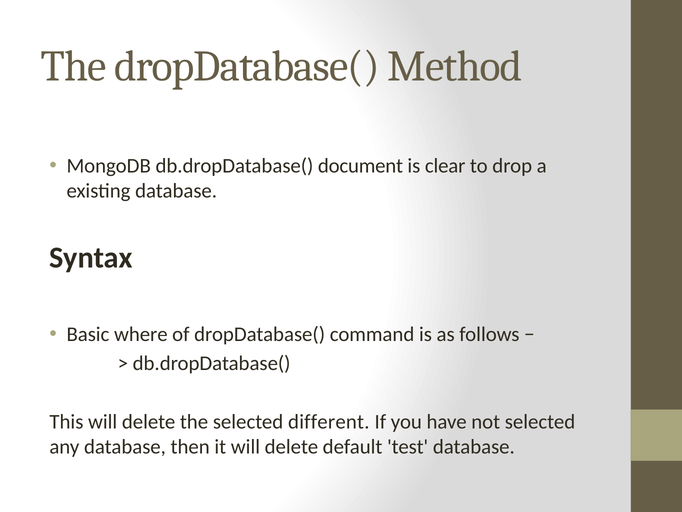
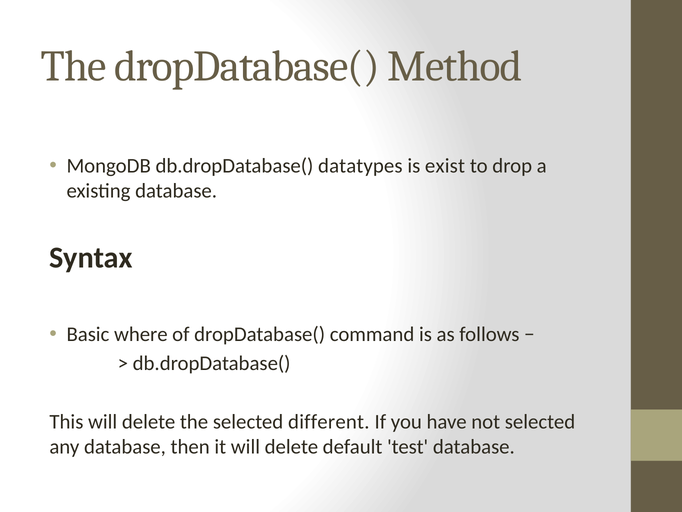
document: document -> datatypes (360, 166)
clear: clear -> exist (445, 166)
